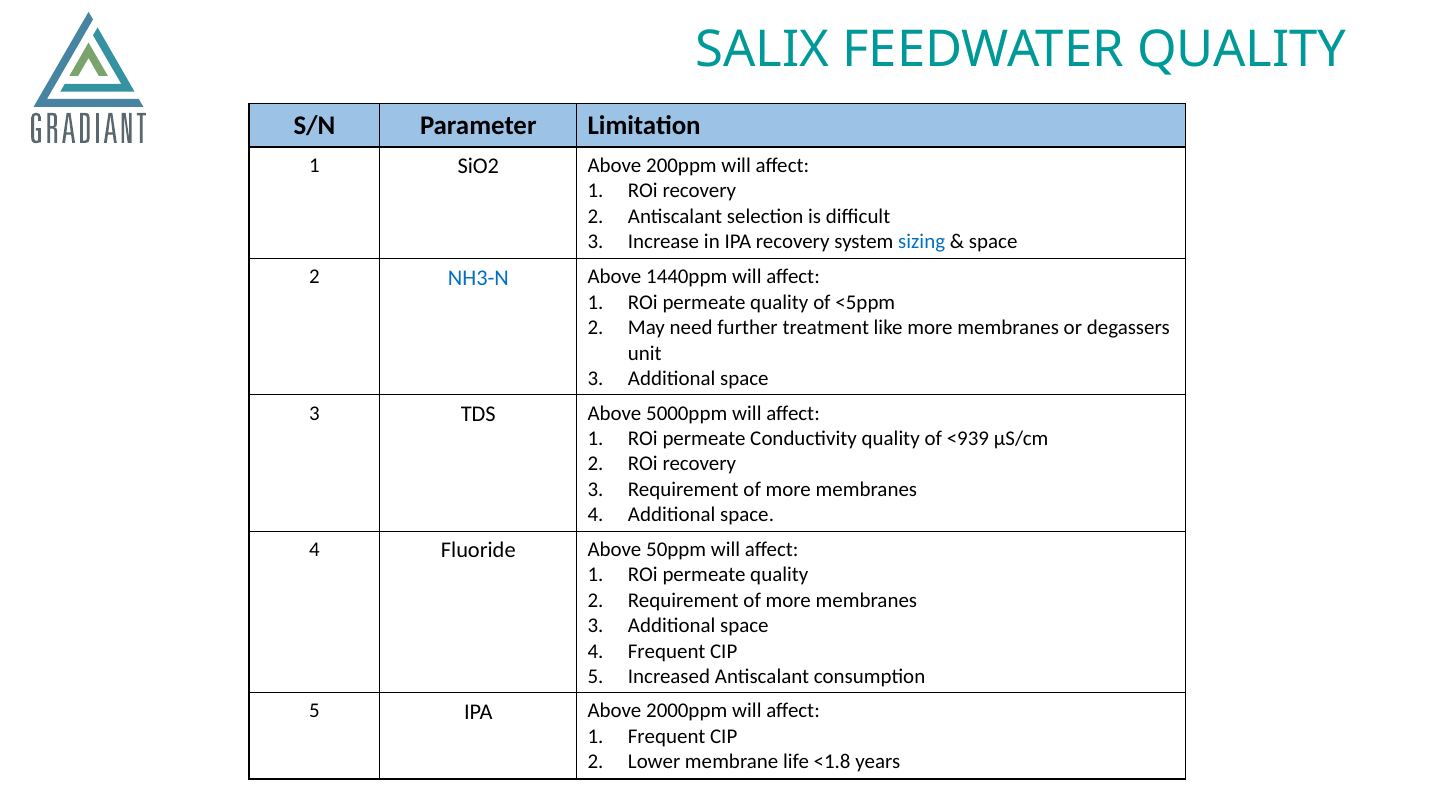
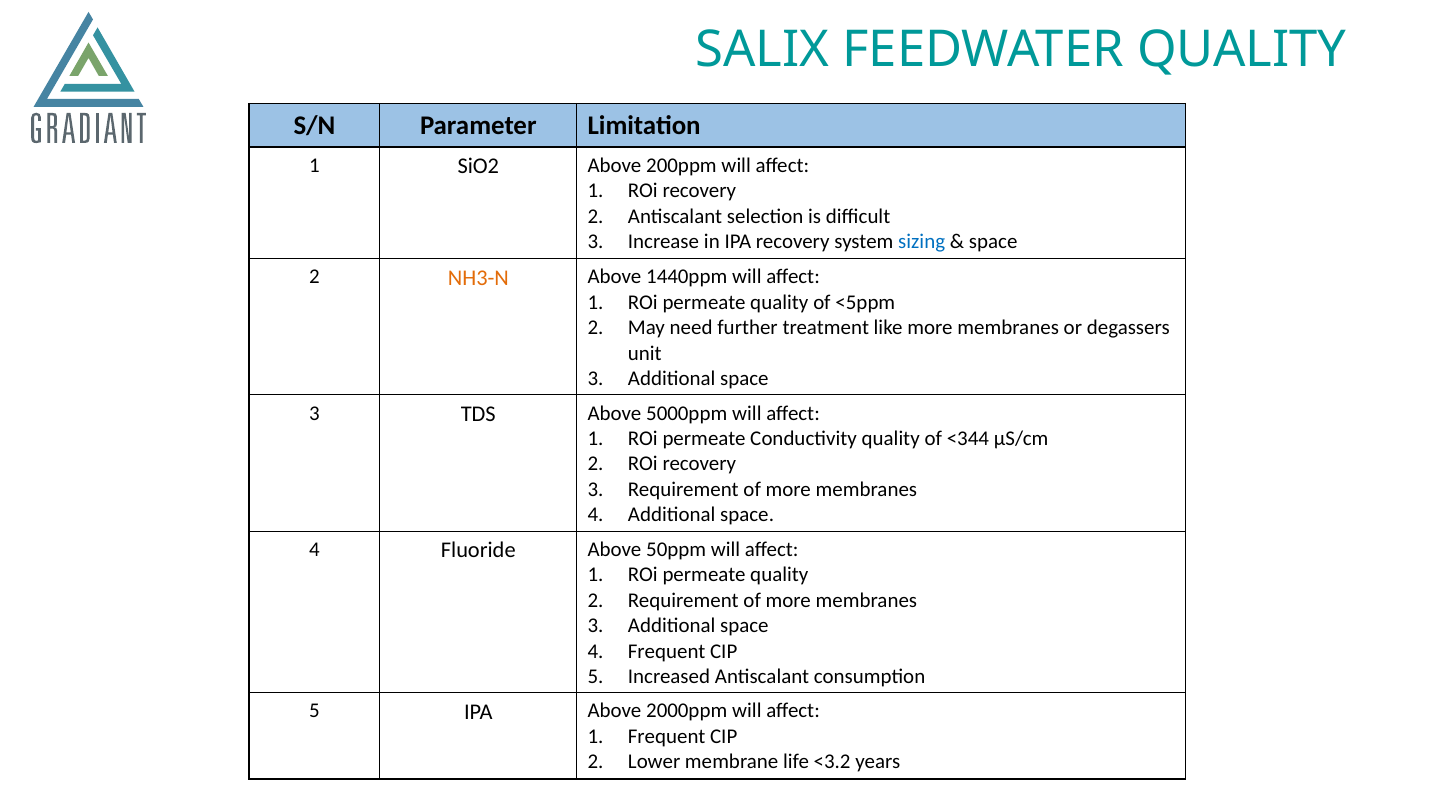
NH3-N colour: blue -> orange (478, 278)
<939: <939 -> <344 (968, 439)
<1.8: <1.8 -> <3.2 (832, 762)
